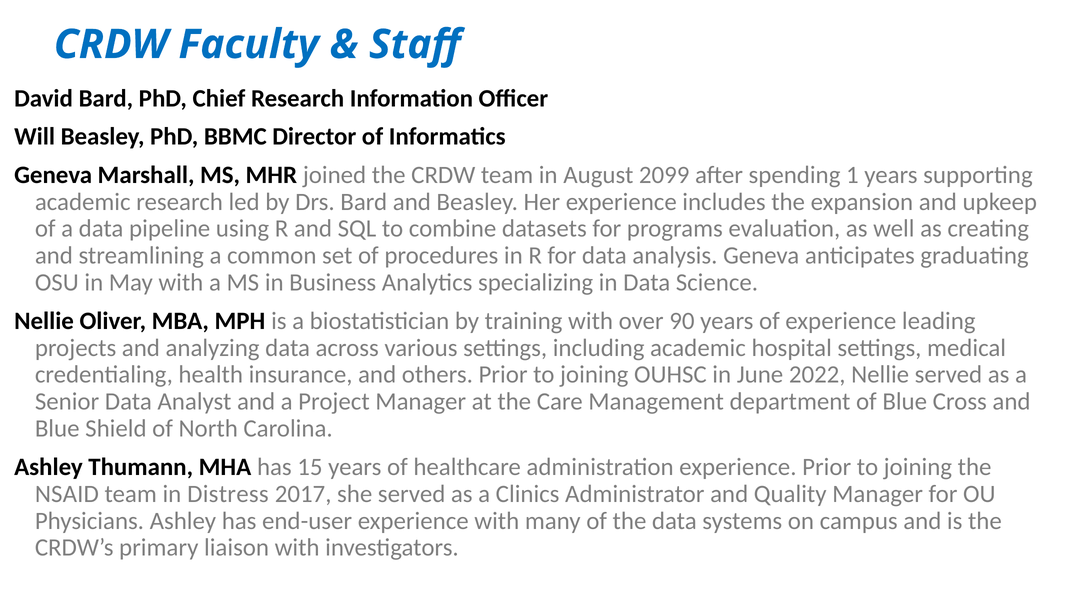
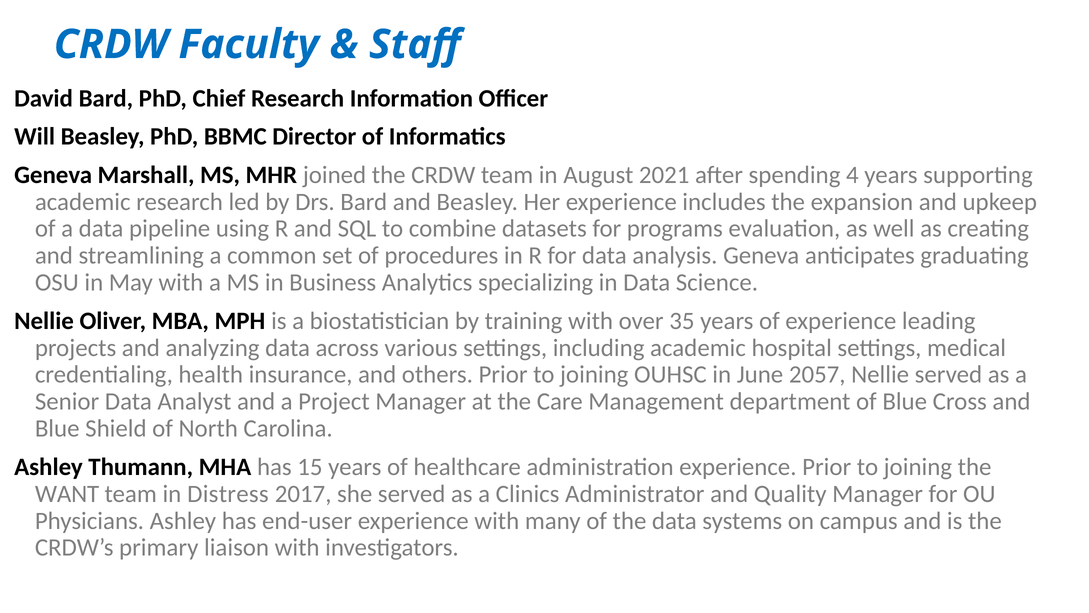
2099: 2099 -> 2021 (664, 175)
1: 1 -> 4 (852, 175)
90: 90 -> 35 (682, 321)
2022: 2022 -> 2057 (817, 374)
NSAID: NSAID -> WANT (67, 493)
